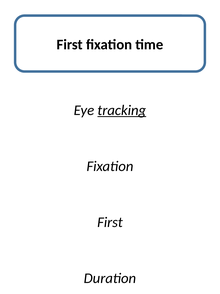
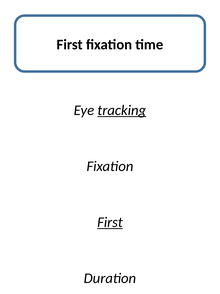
First underline: none -> present (110, 222)
